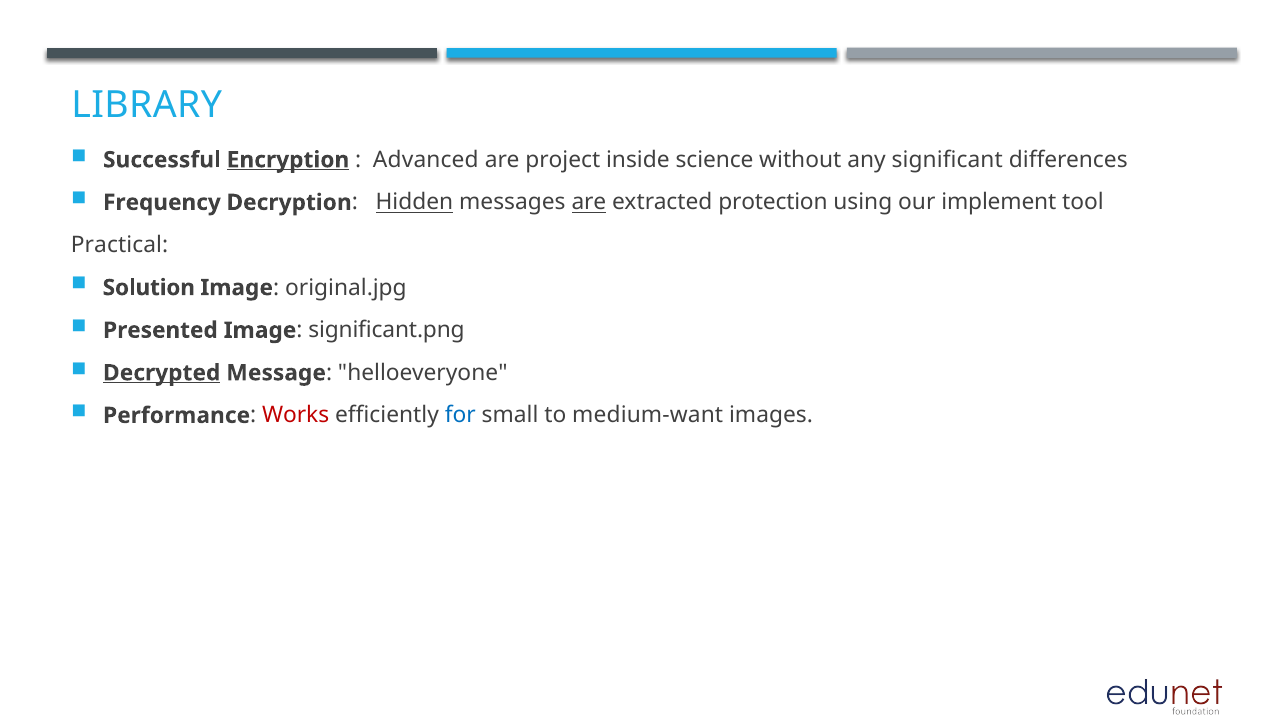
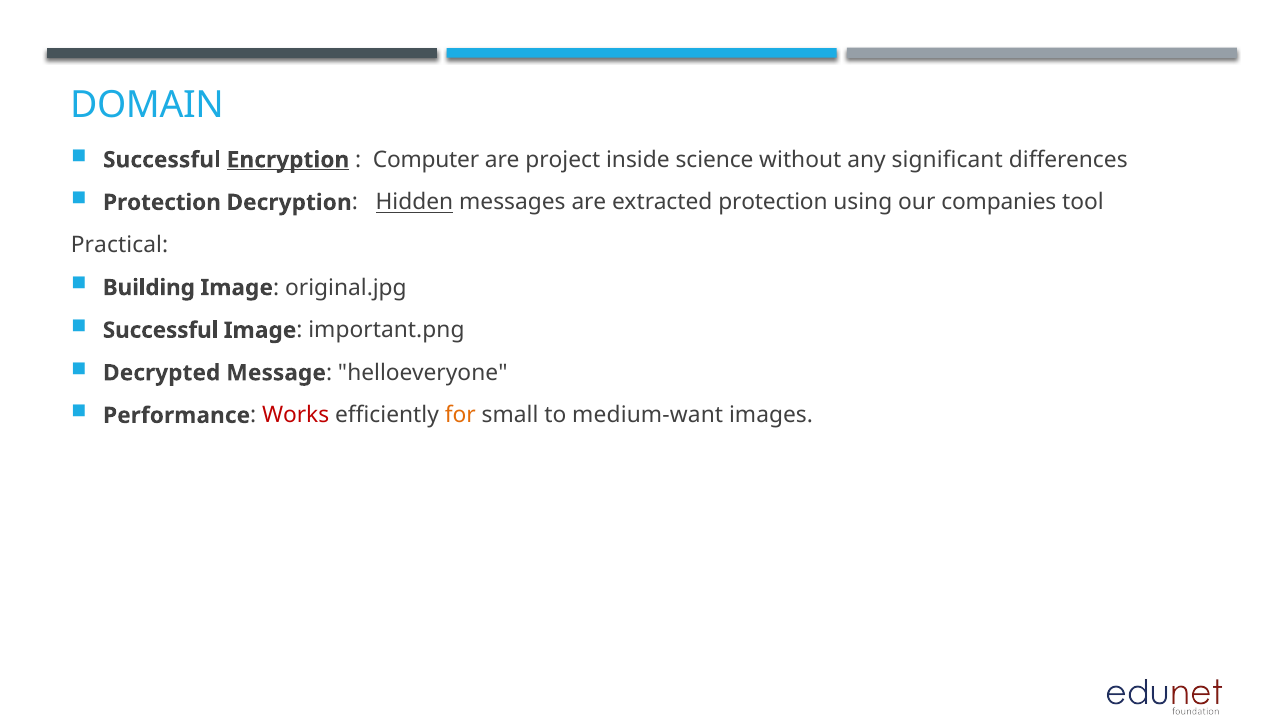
LIBRARY: LIBRARY -> DOMAIN (147, 105)
Advanced: Advanced -> Computer (426, 160)
Frequency: Frequency -> Protection (162, 203)
are underline: present -> none (589, 203)
implement: implement -> companies (999, 203)
Solution: Solution -> Building (149, 288)
Presented: Presented -> Successful (160, 330)
significant.png: significant.png -> important.png (386, 330)
Decrypted underline: present -> none (162, 373)
for colour: blue -> orange (460, 416)
